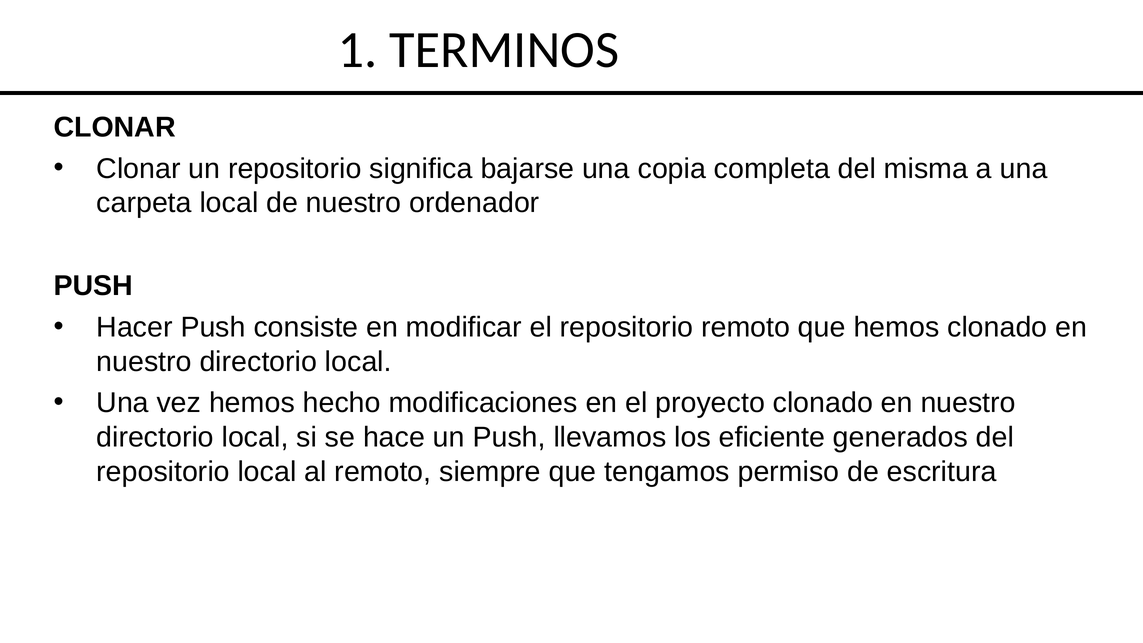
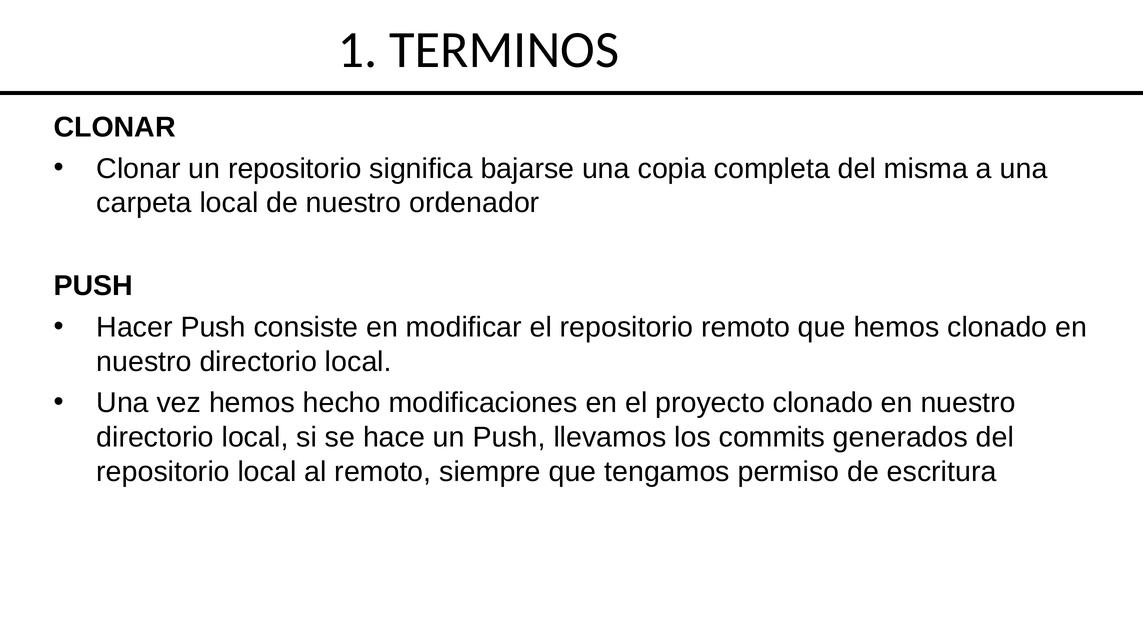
eficiente: eficiente -> commits (772, 437)
